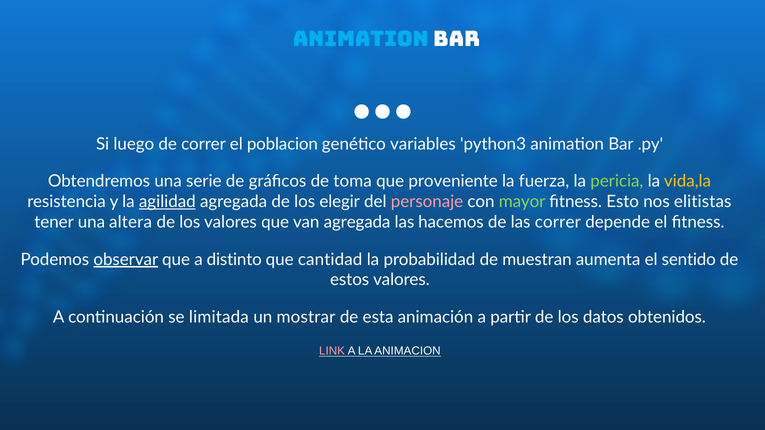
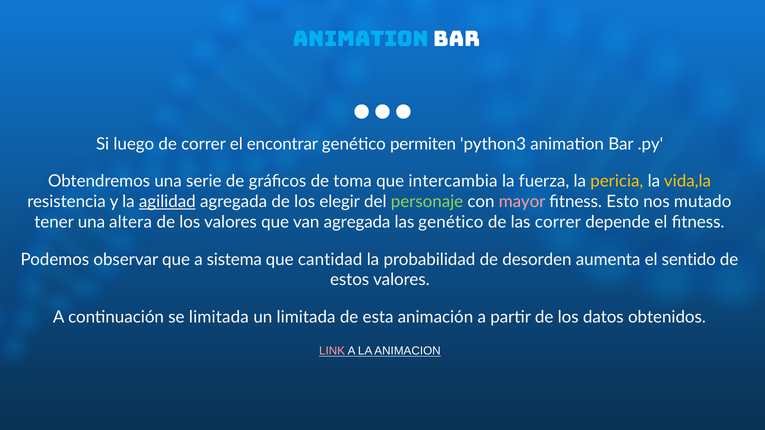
poblacion: poblacion -> encontrar (282, 144)
variables: variables -> permiten (423, 144)
proveniente: proveniente -> intercambia (453, 181)
pericia colour: light green -> yellow (617, 181)
personaje colour: pink -> light green (427, 202)
mayor colour: light green -> pink (522, 202)
elitistas: elitistas -> mutado (703, 202)
las hacemos: hacemos -> genético (451, 222)
observar underline: present -> none (126, 260)
distinto: distinto -> sistema (234, 260)
muestran: muestran -> desorden (537, 260)
un mostrar: mostrar -> limitada (306, 317)
